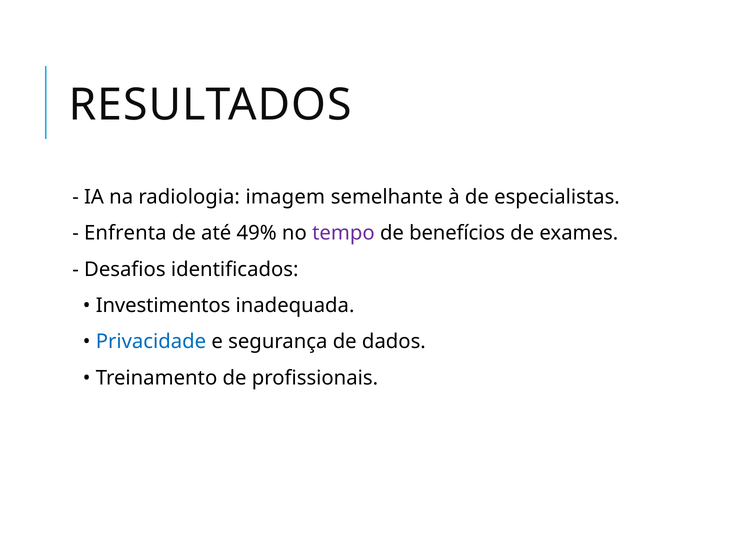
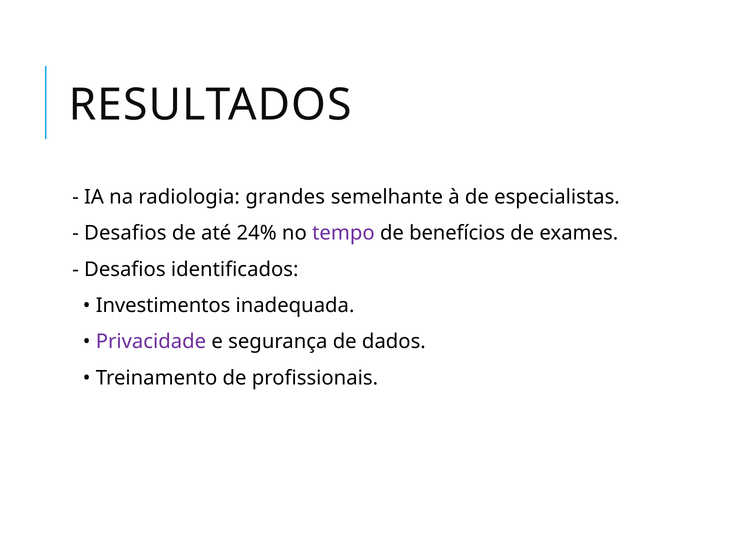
imagem: imagem -> grandes (285, 197)
Enfrenta: Enfrenta -> Desafios (125, 233)
49%: 49% -> 24% (257, 233)
Privacidade colour: blue -> purple (151, 341)
